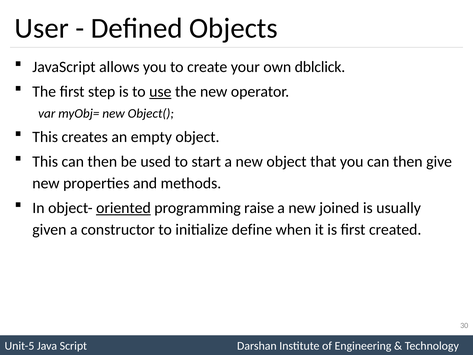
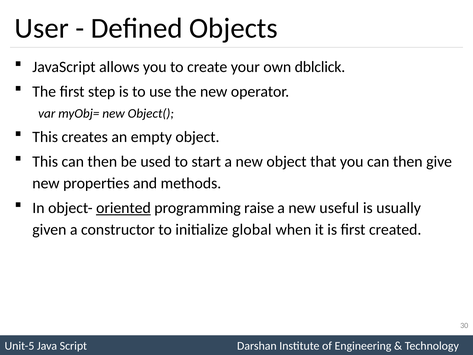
use underline: present -> none (160, 92)
joined: joined -> useful (339, 208)
define: define -> global (252, 229)
